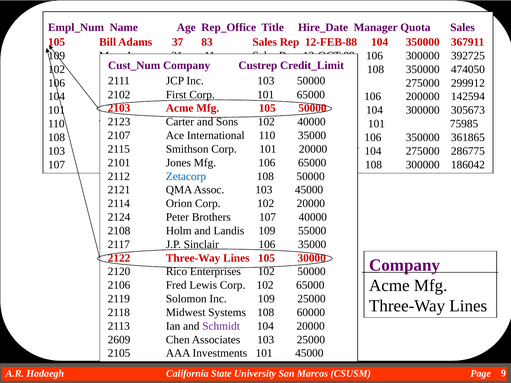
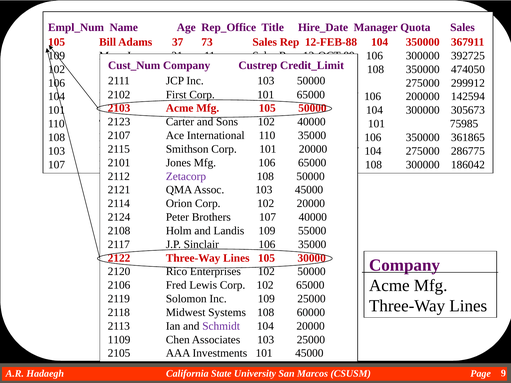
83: 83 -> 73 (207, 42)
Zetacorp colour: blue -> purple (186, 176)
2609: 2609 -> 1109 (119, 340)
